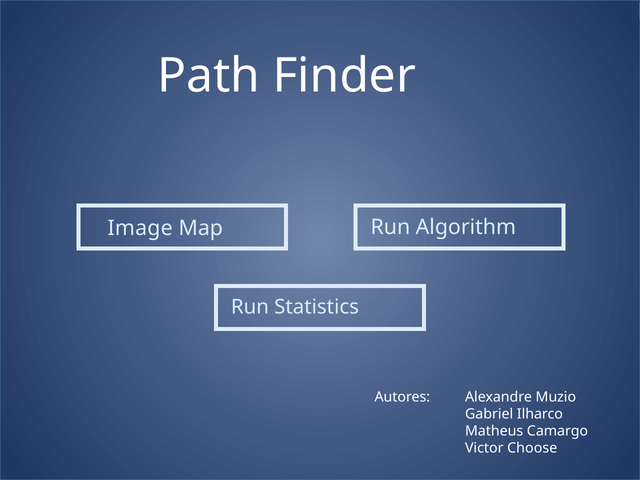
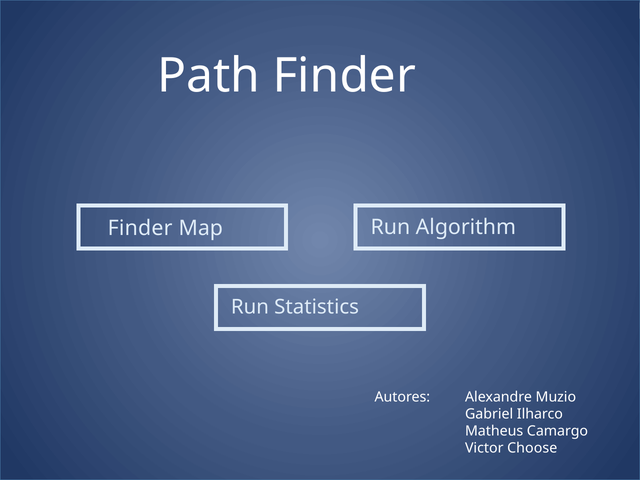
Image: Image -> Finder (140, 228)
